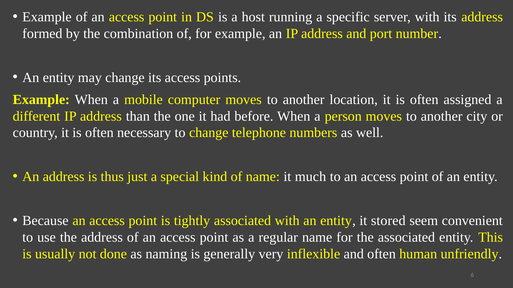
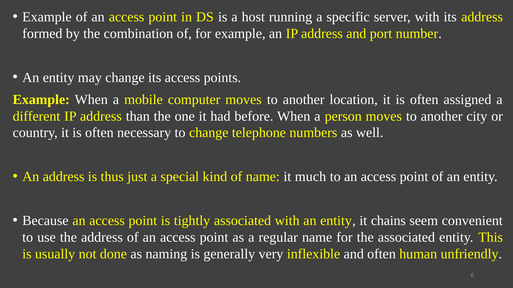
stored: stored -> chains (388, 221)
